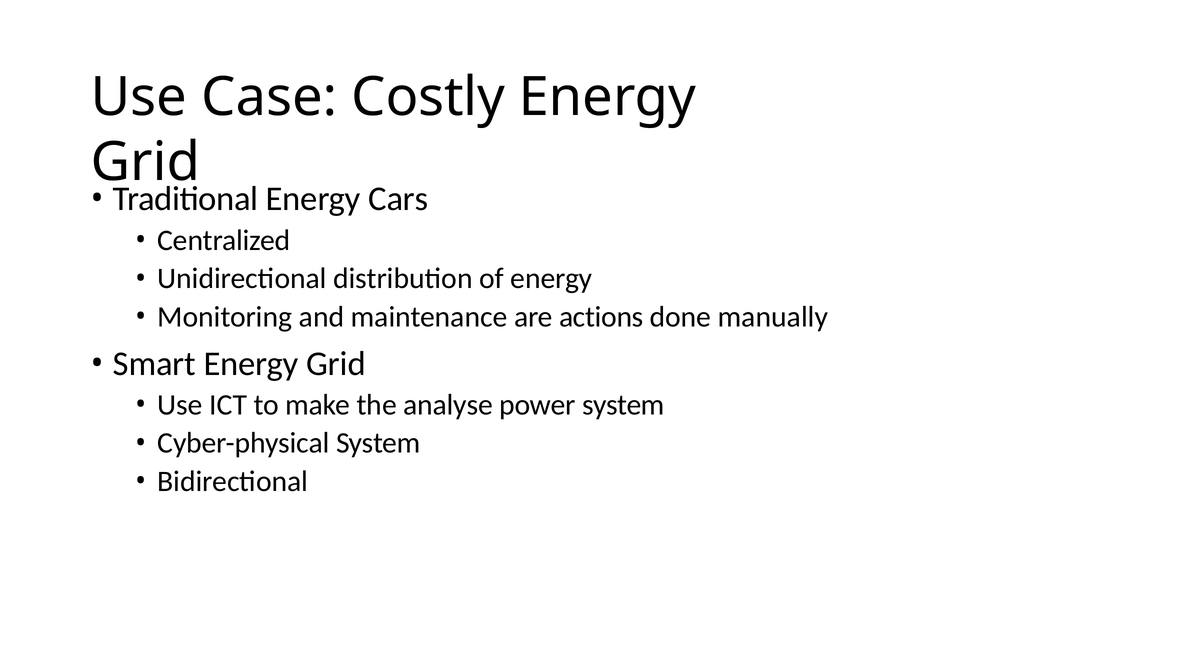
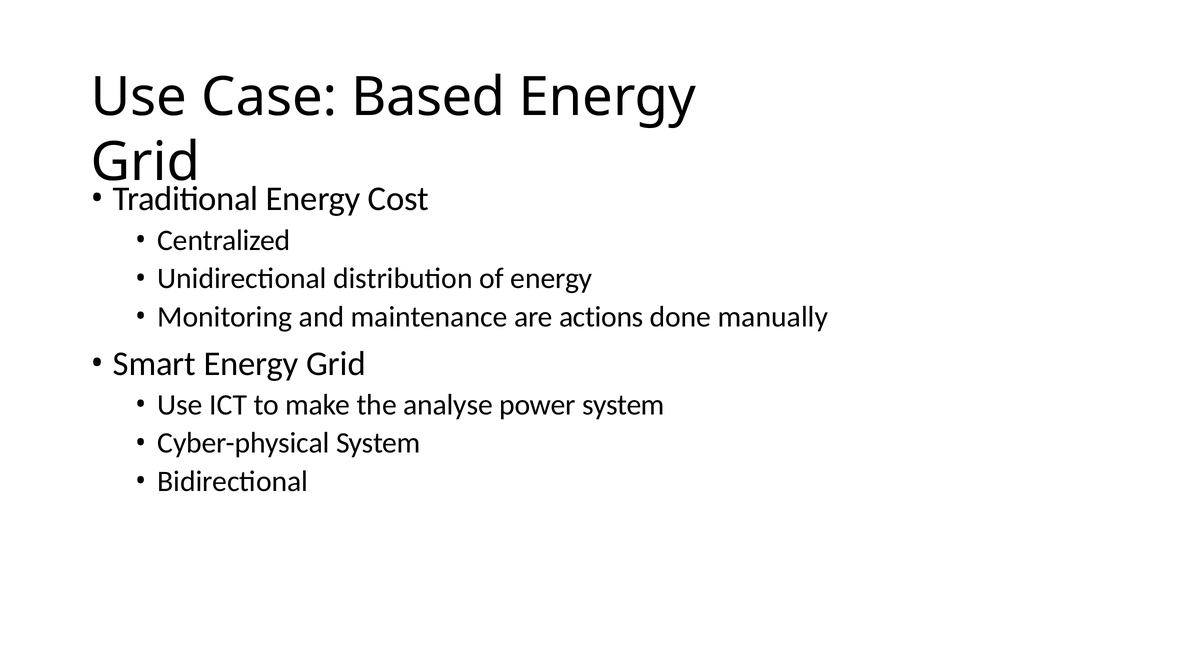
Costly: Costly -> Based (428, 97)
Cars: Cars -> Cost (398, 199)
